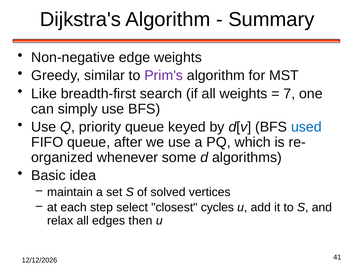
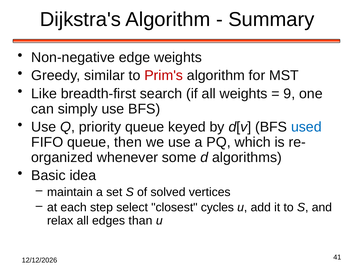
Prim's colour: purple -> red (164, 76)
7: 7 -> 9 (289, 94)
after: after -> then (128, 142)
then: then -> than (140, 221)
